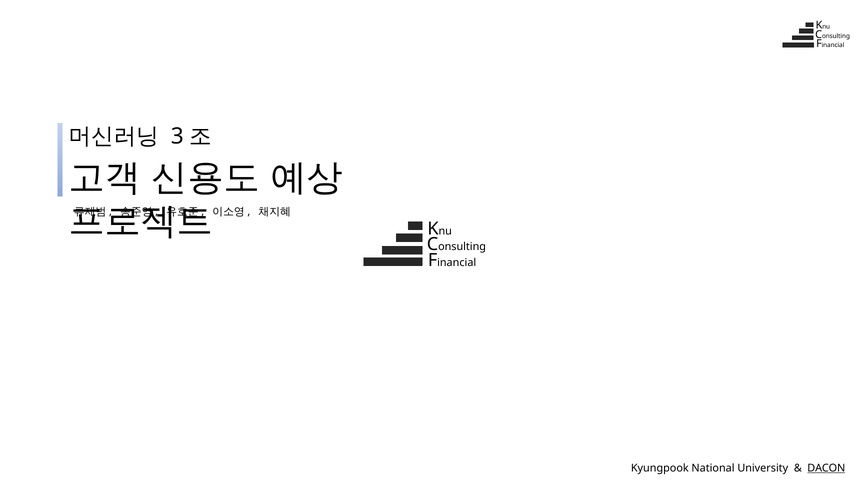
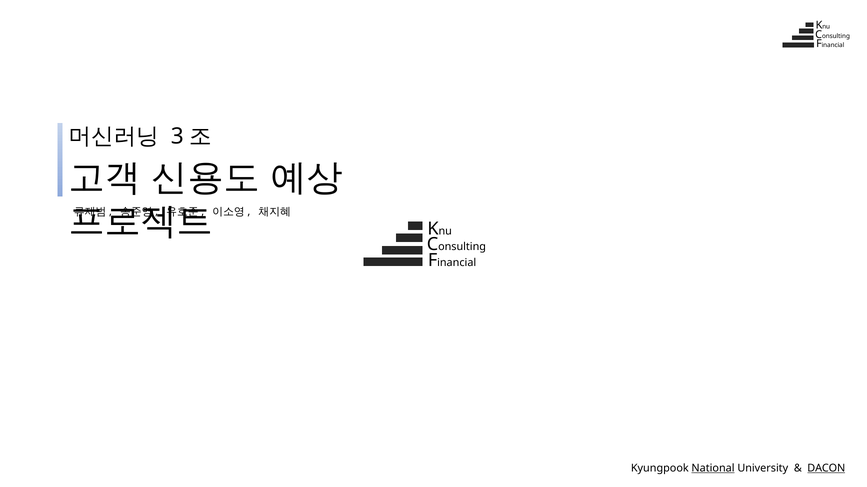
National underline: none -> present (713, 469)
